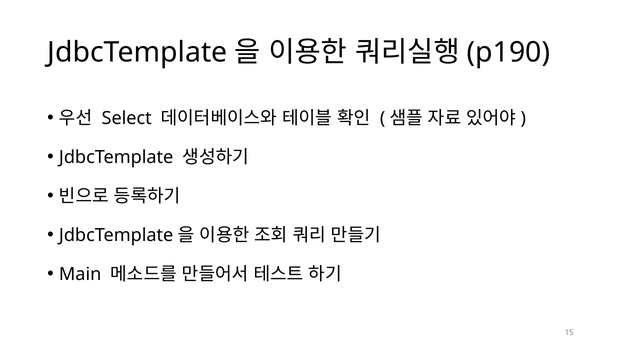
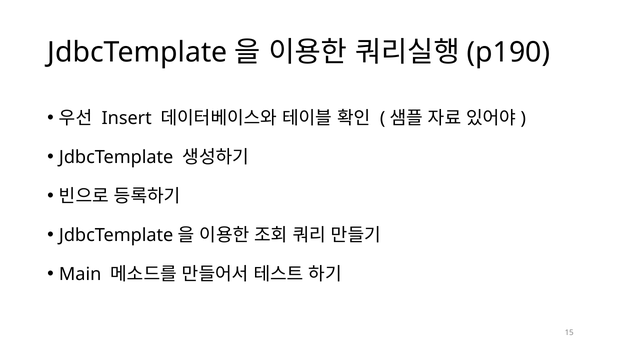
Select: Select -> Insert (127, 118)
